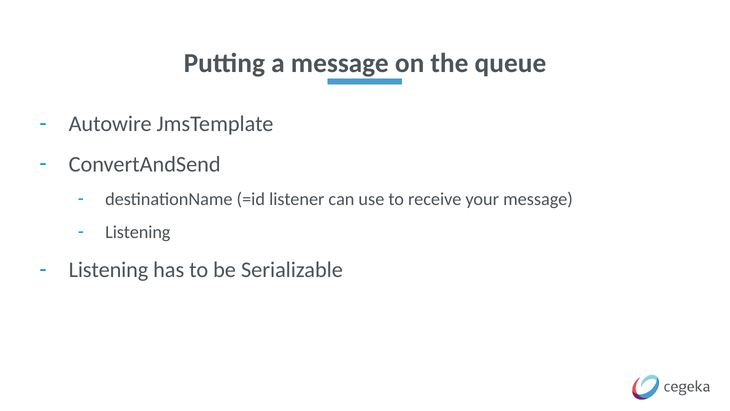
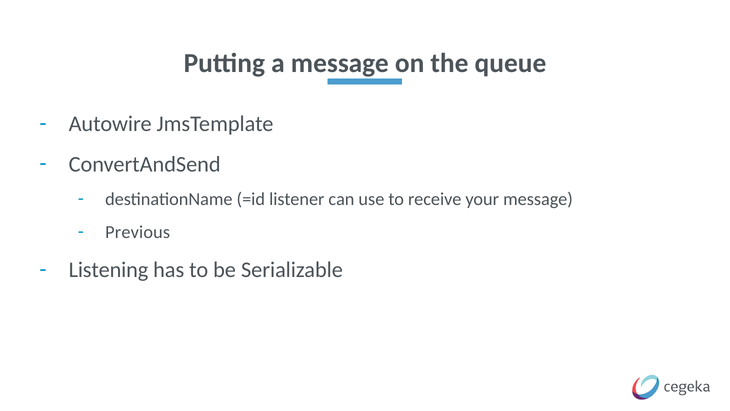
Listening: Listening -> Previous (138, 232)
